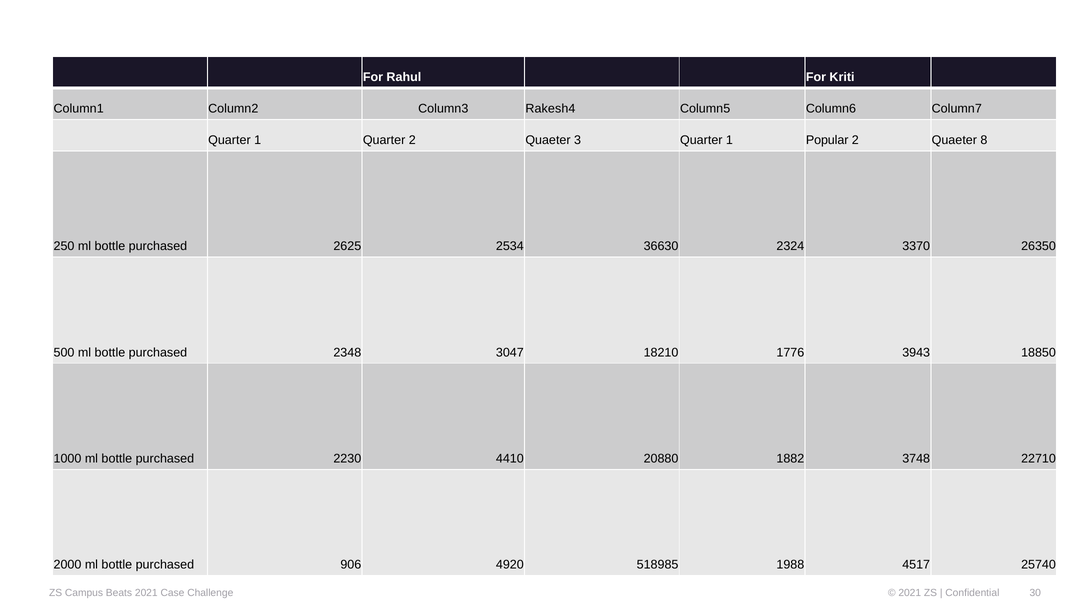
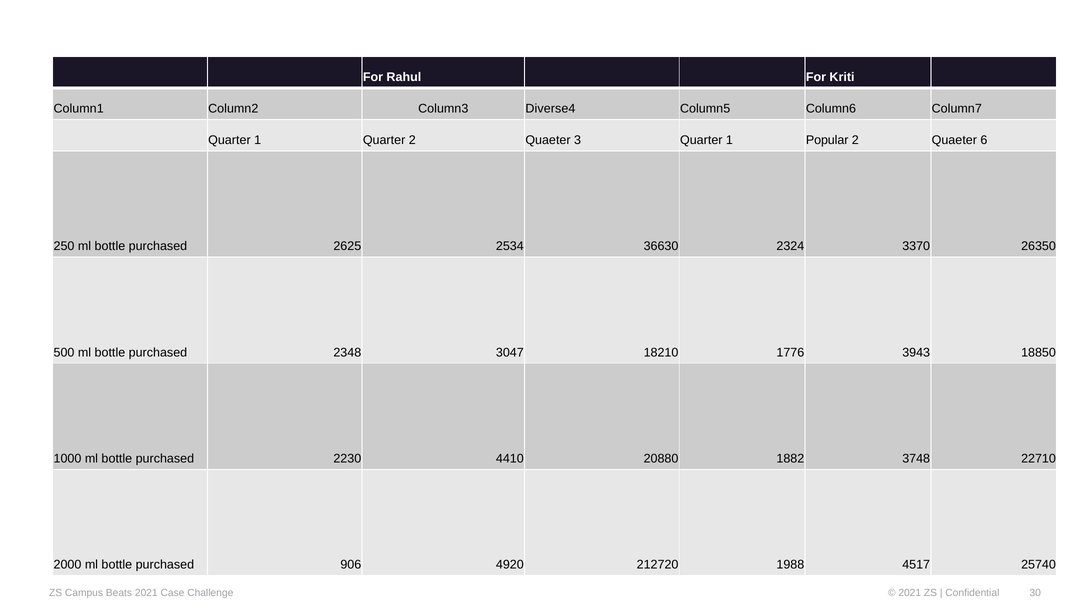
Rakesh4: Rakesh4 -> Diverse4 (550, 109)
8: 8 -> 6 (984, 140)
518985: 518985 -> 212720 (658, 564)
